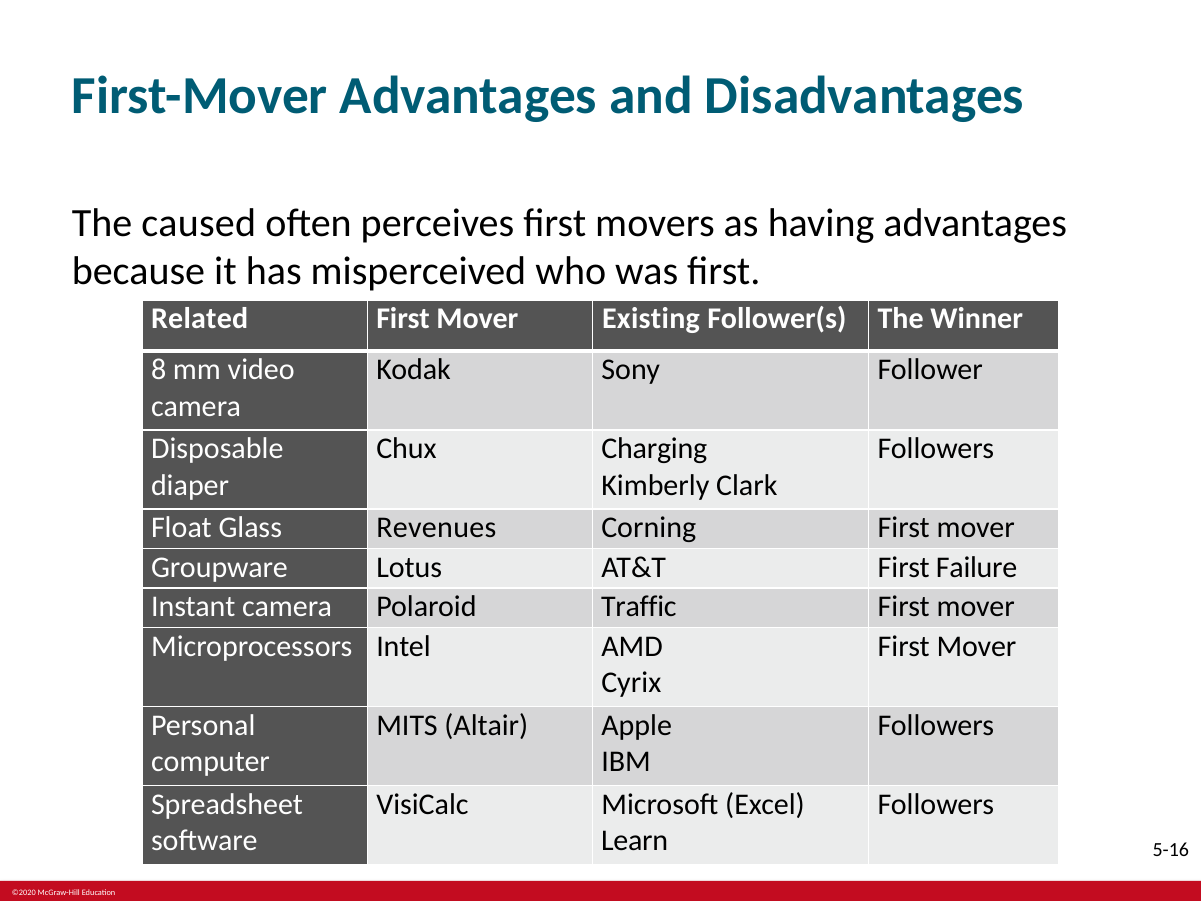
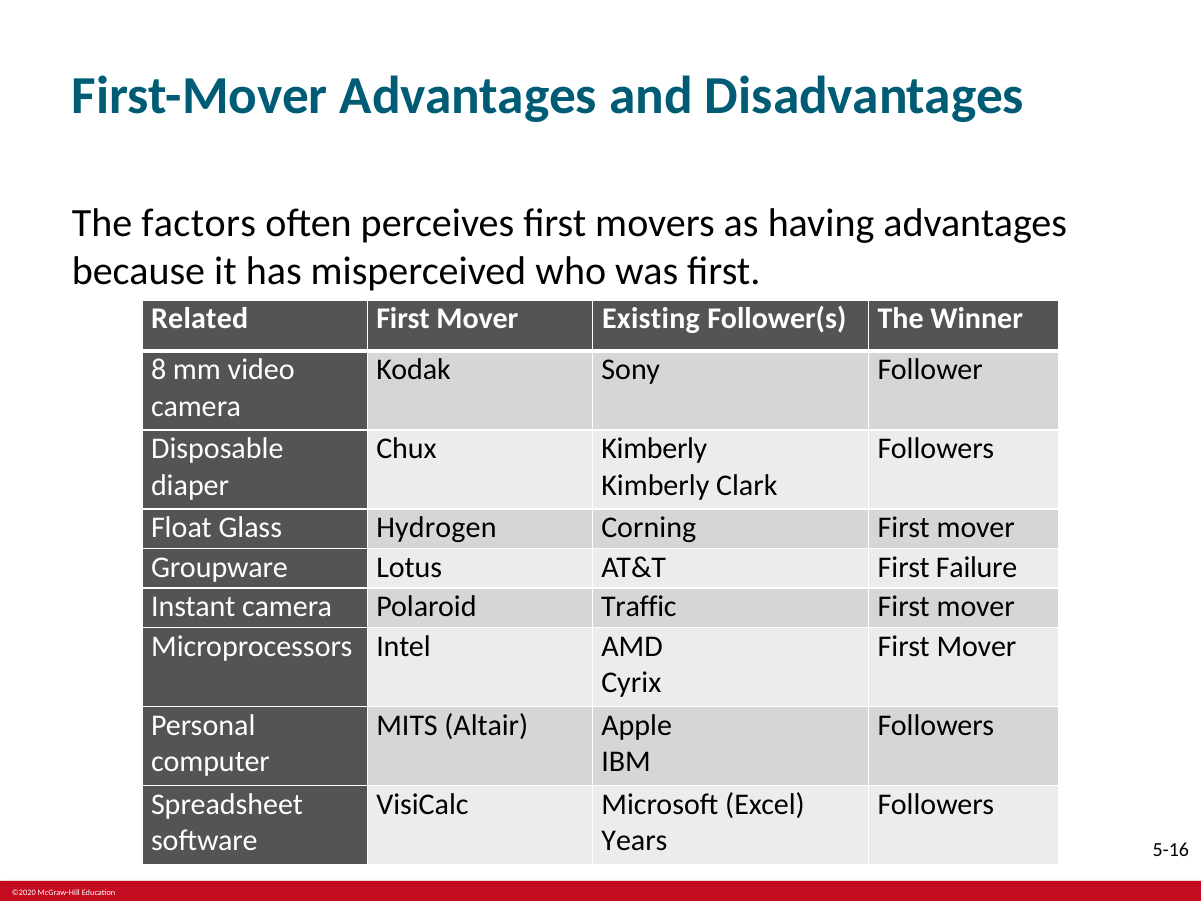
caused: caused -> factors (199, 223)
Chux Charging: Charging -> Kimberly (654, 449)
Revenues: Revenues -> Hydrogen (436, 528)
Learn: Learn -> Years (634, 841)
